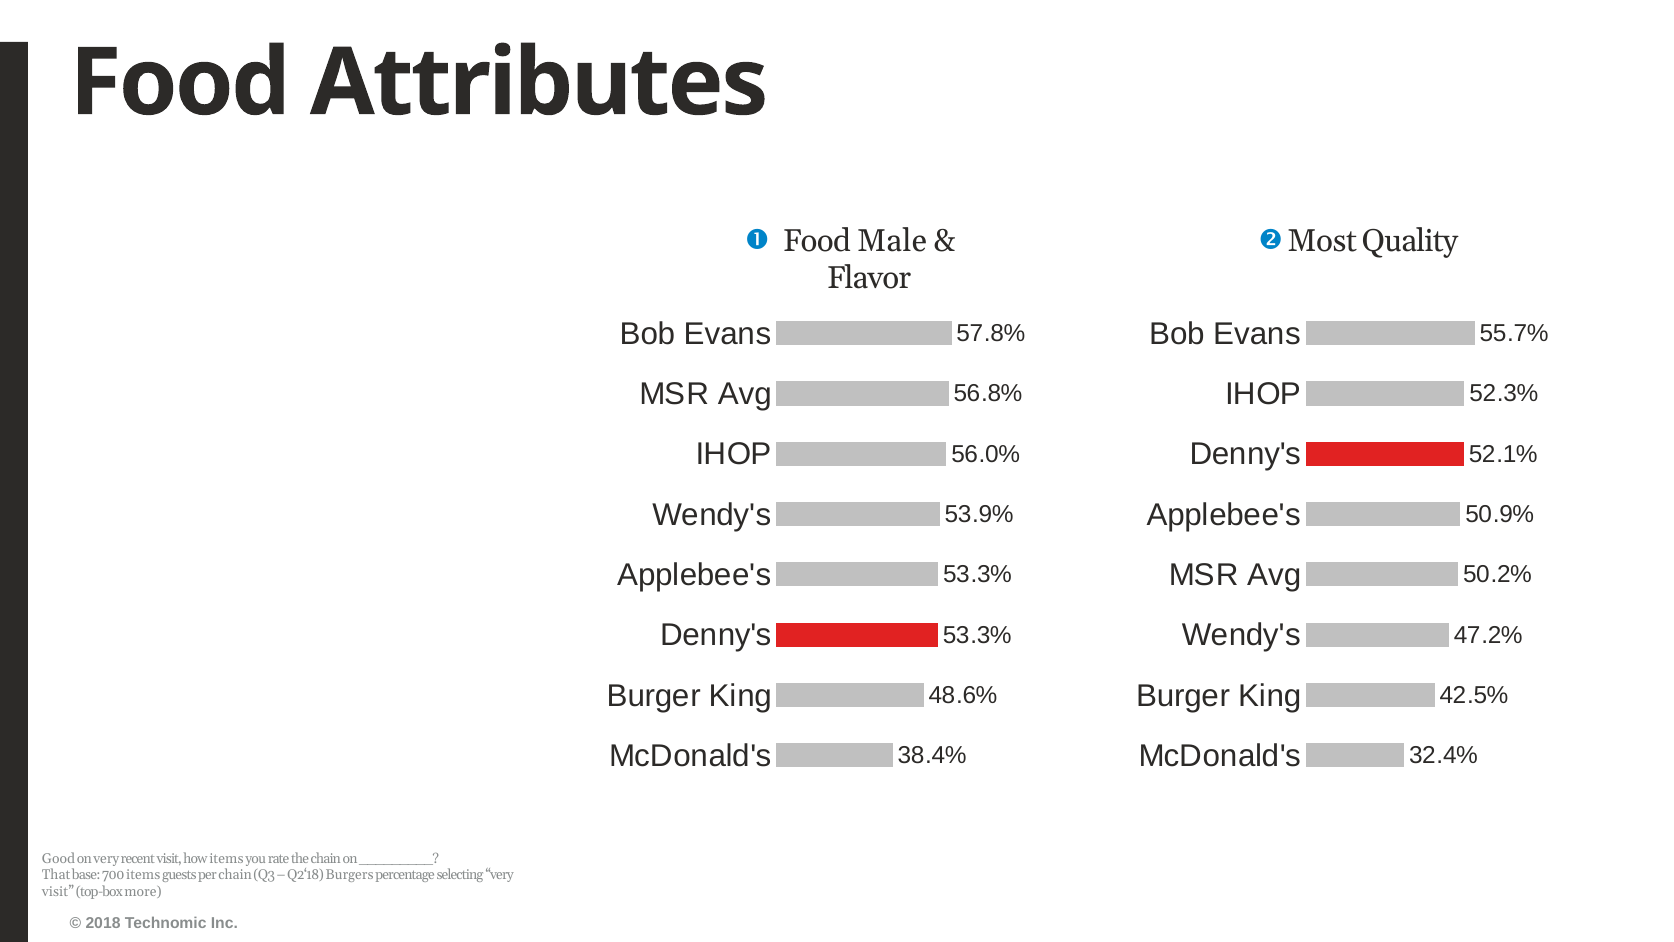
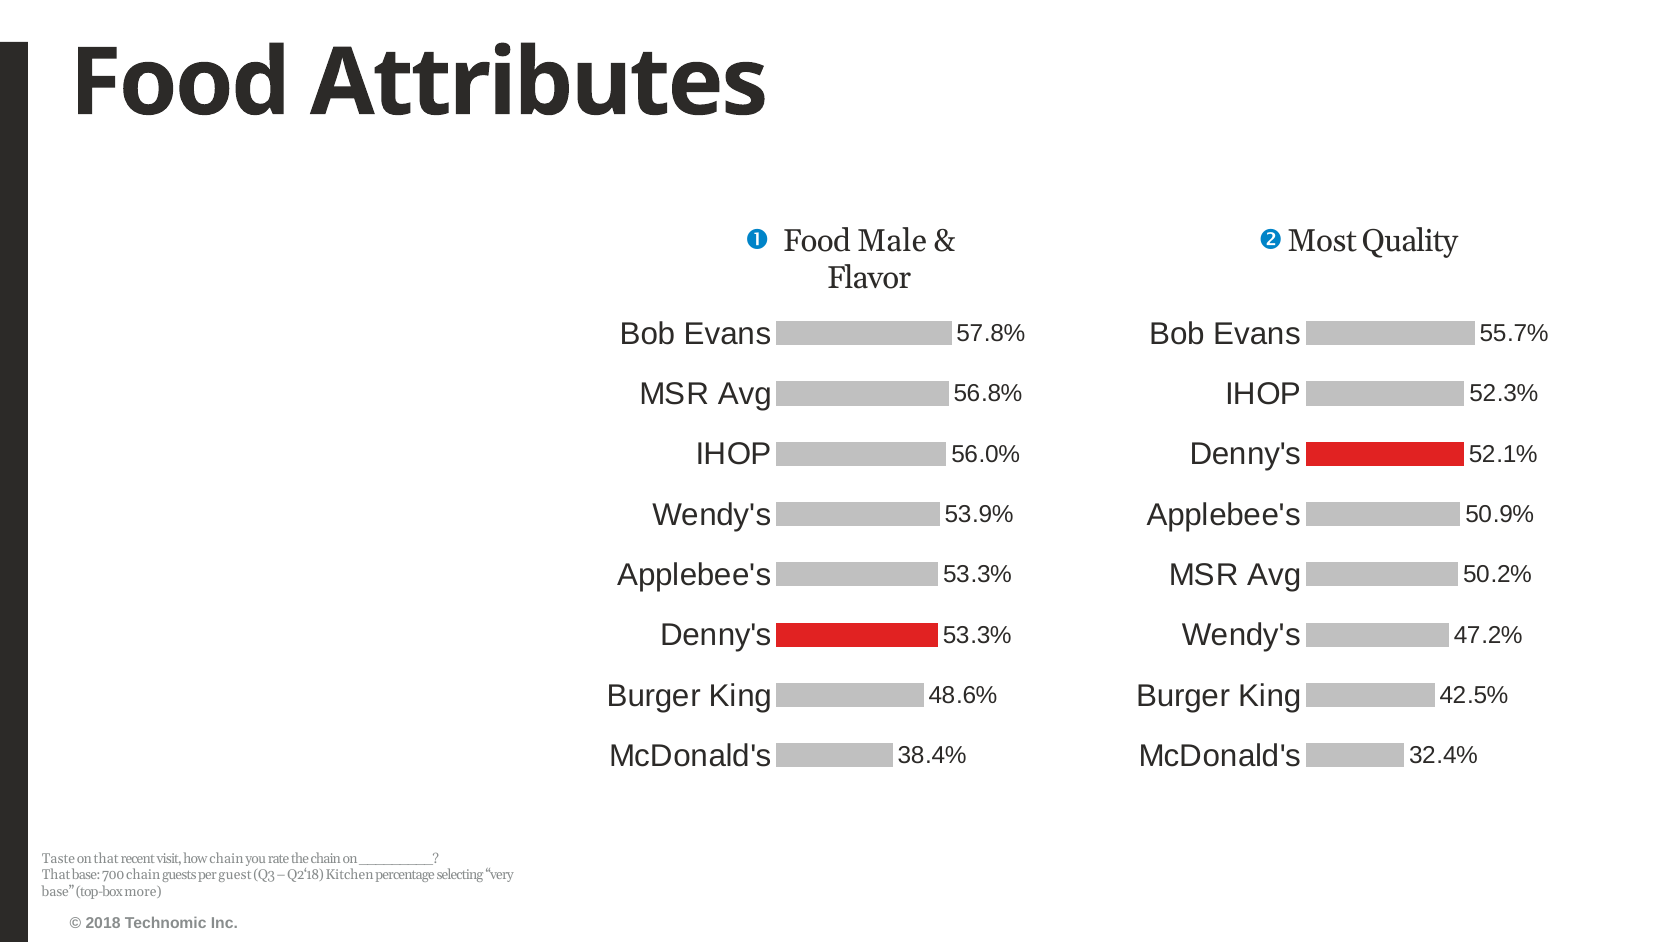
Good: Good -> Taste (58, 858)
on very: very -> that (106, 858)
how items: items -> chain (226, 858)
700 items: items -> chain (143, 875)
per chain: chain -> guest (235, 875)
Burgers: Burgers -> Kitchen (349, 875)
visit: visit -> base (58, 891)
